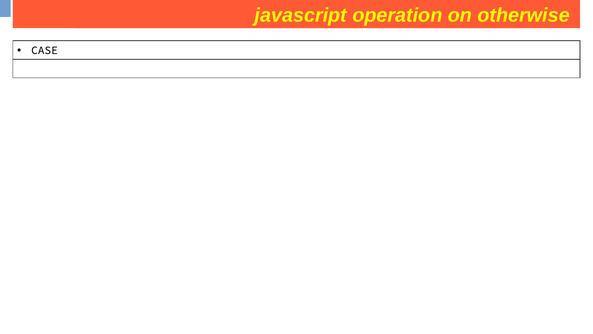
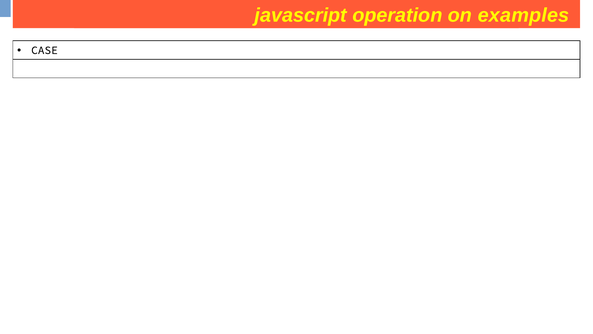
otherwise: otherwise -> examples (524, 15)
